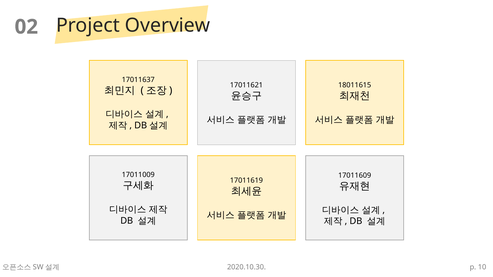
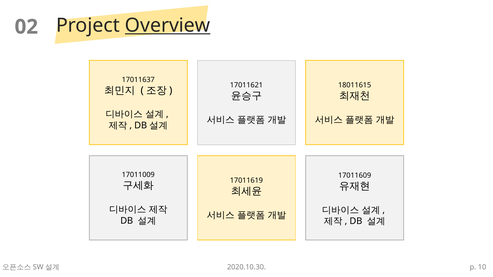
Overview underline: none -> present (168, 25)
